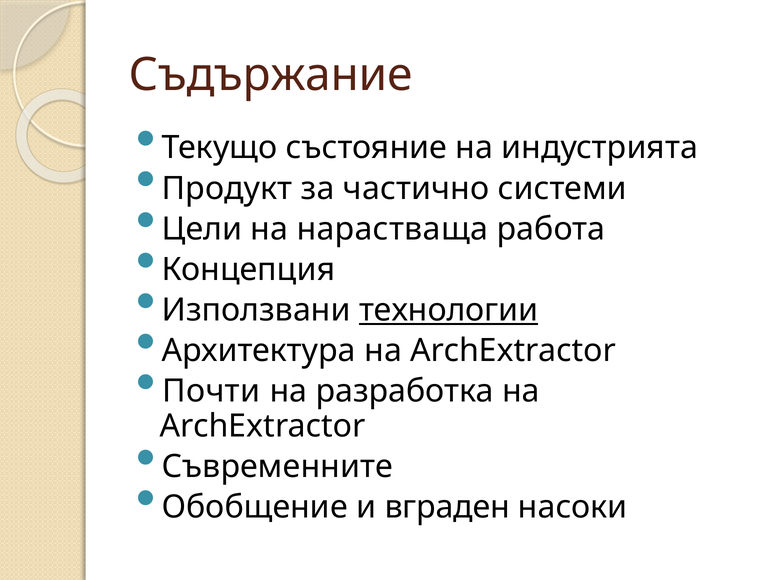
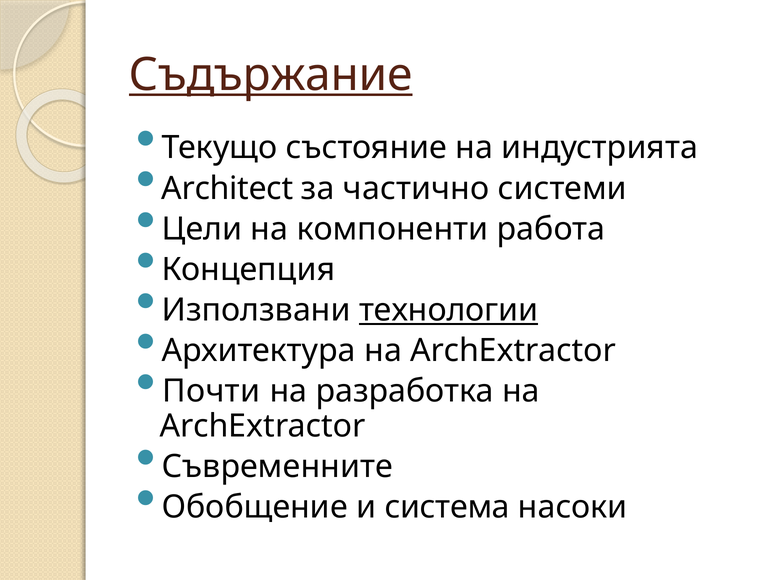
Съдържание underline: none -> present (271, 75)
Продукт: Продукт -> Architect (227, 188)
нарастваща: нарастваща -> компоненти (392, 229)
вграден: вграден -> система (447, 507)
